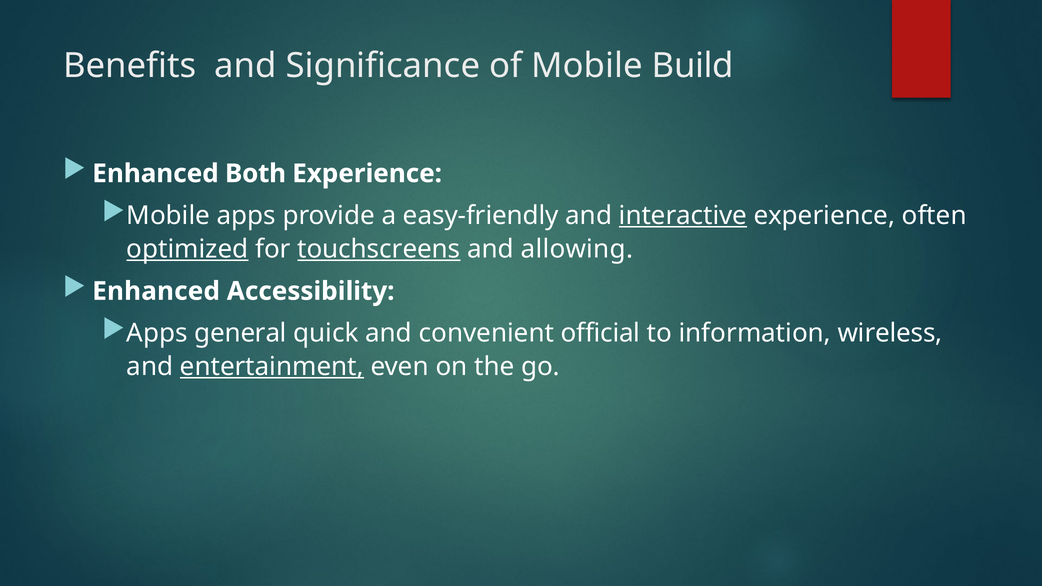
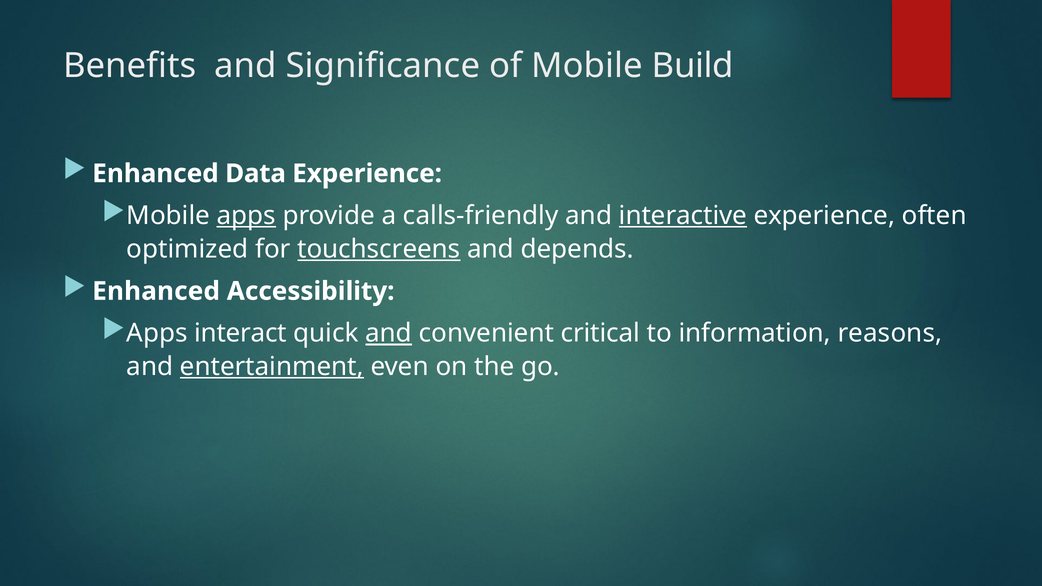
Both: Both -> Data (256, 174)
apps underline: none -> present (246, 216)
easy-friendly: easy-friendly -> calls-friendly (481, 216)
optimized underline: present -> none (187, 249)
allowing: allowing -> depends (577, 249)
general: general -> interact (241, 333)
and underline: none -> present (389, 333)
official: official -> critical (600, 333)
wireless: wireless -> reasons (890, 333)
